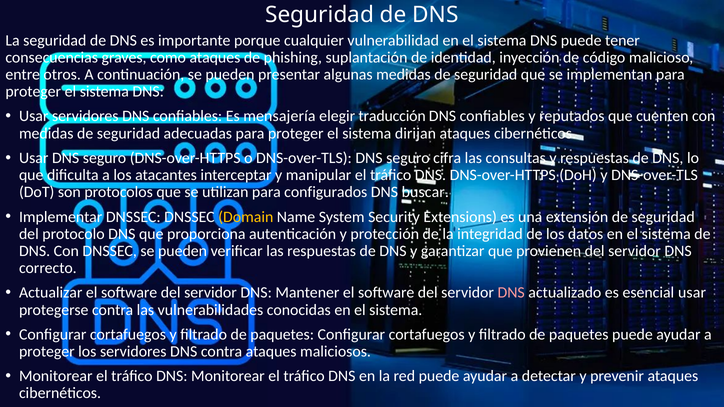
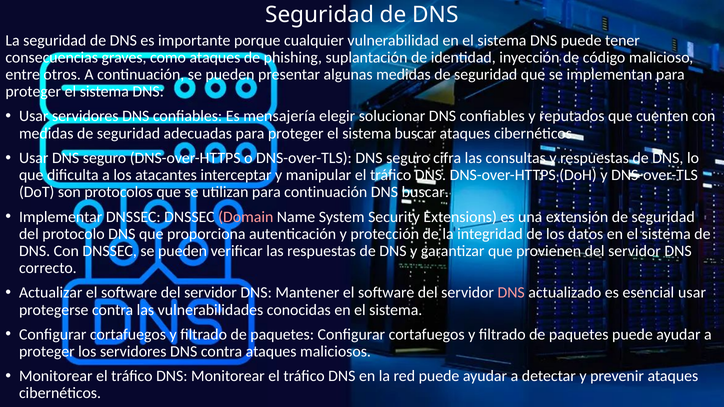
traducción: traducción -> solucionar (392, 116)
sistema dirijan: dirijan -> buscar (416, 133)
para configurados: configurados -> continuación (326, 192)
Domain colour: yellow -> pink (246, 217)
